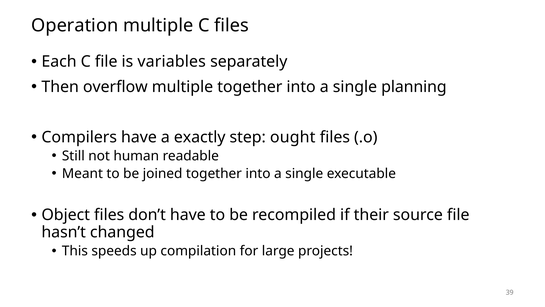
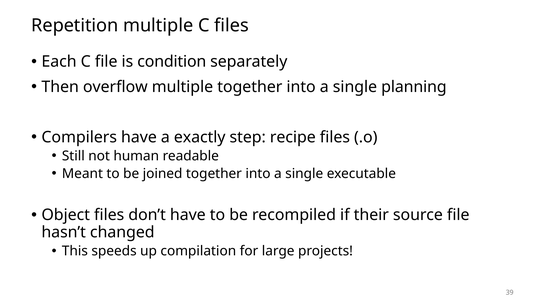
Operation: Operation -> Repetition (75, 25)
variables: variables -> condition (172, 62)
ought: ought -> recipe (293, 137)
